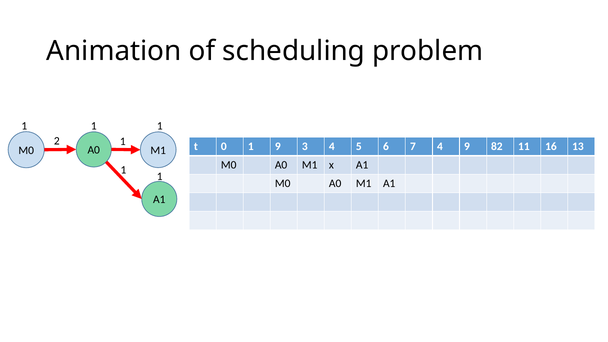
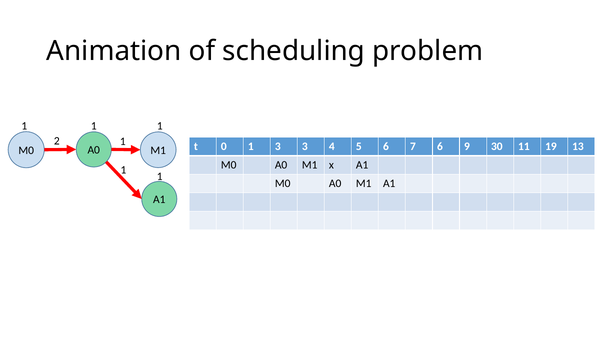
1 9: 9 -> 3 (278, 147)
7 4: 4 -> 6 (440, 147)
82: 82 -> 30 (497, 147)
16: 16 -> 19 (551, 147)
